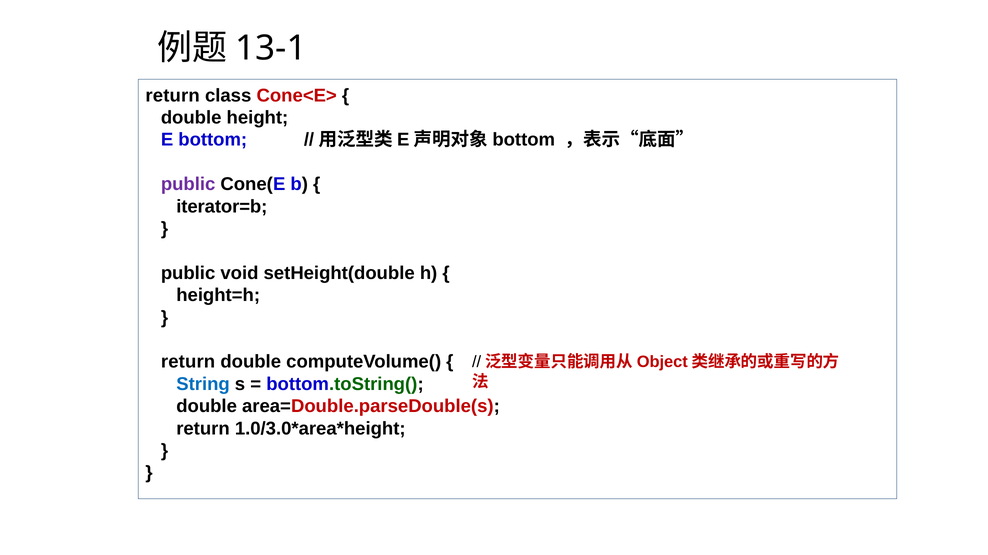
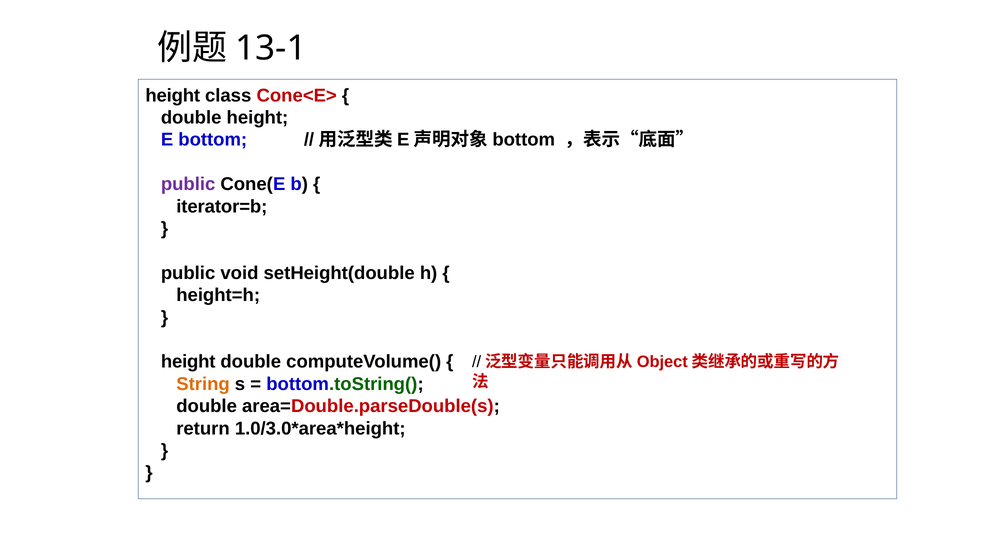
return: return -> height (173, 96)
return: return -> height (188, 362)
String colour: blue -> orange (203, 385)
